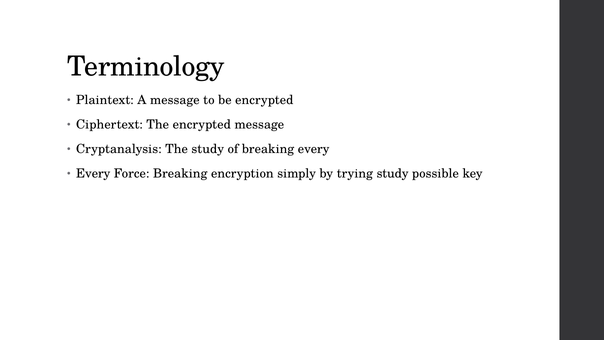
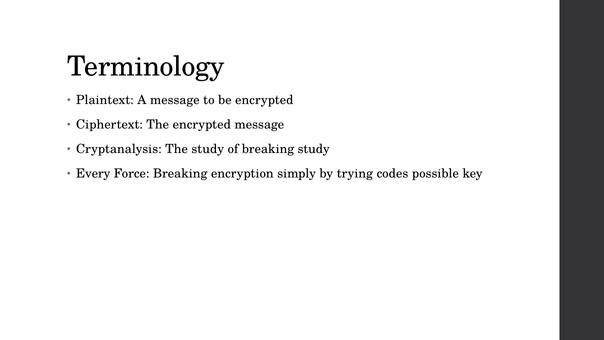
breaking every: every -> study (314, 149)
trying study: study -> codes (392, 174)
